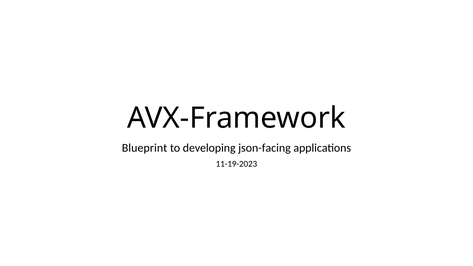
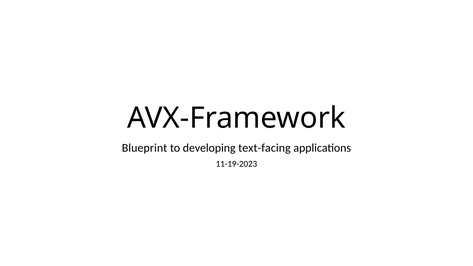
json-facing: json-facing -> text-facing (264, 148)
